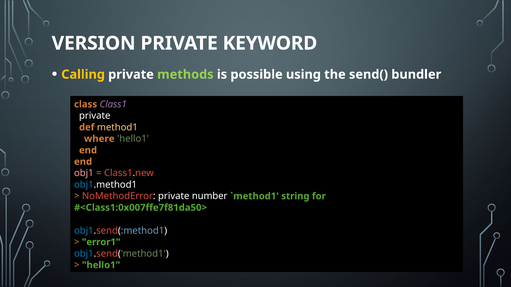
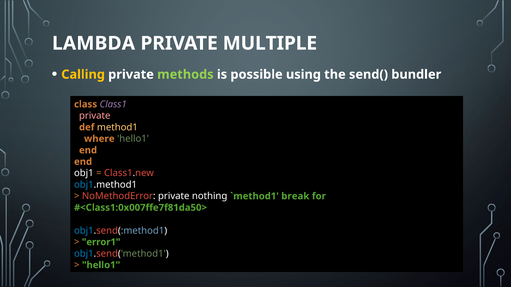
VERSION: VERSION -> LAMBDA (93, 43)
KEYWORD: KEYWORD -> MULTIPLE (270, 43)
private colour: white -> pink (95, 116)
obj1 colour: pink -> white (84, 173)
number: number -> nothing (210, 196)
string: string -> break (295, 196)
